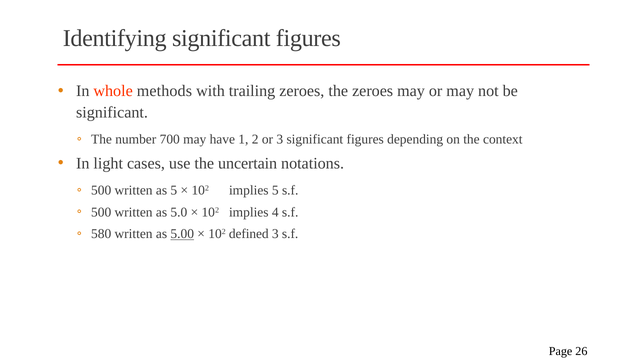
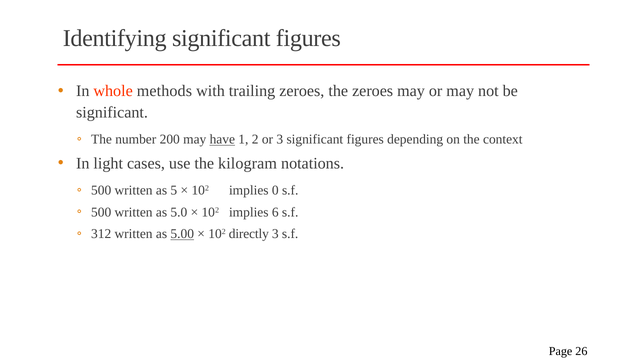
700: 700 -> 200 (170, 140)
have underline: none -> present (222, 140)
uncertain: uncertain -> kilogram (248, 163)
implies 5: 5 -> 0 (275, 191)
4: 4 -> 6 (275, 212)
580: 580 -> 312 (101, 234)
defined: defined -> directly (249, 234)
